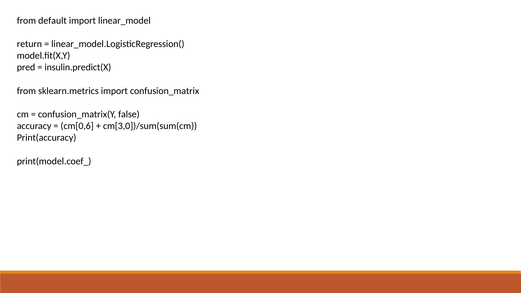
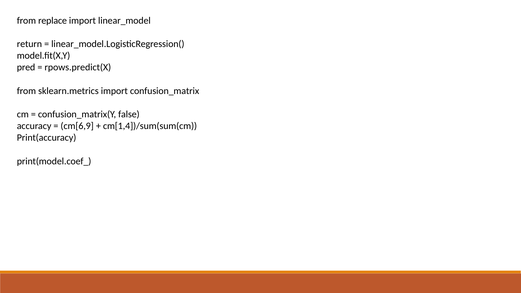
default: default -> replace (53, 20)
insulin.predict(X: insulin.predict(X -> rpows.predict(X (78, 67)
cm[0,6: cm[0,6 -> cm[6,9 (77, 126)
cm[3,0])/sum(sum(cm: cm[3,0])/sum(sum(cm -> cm[1,4])/sum(sum(cm (150, 126)
